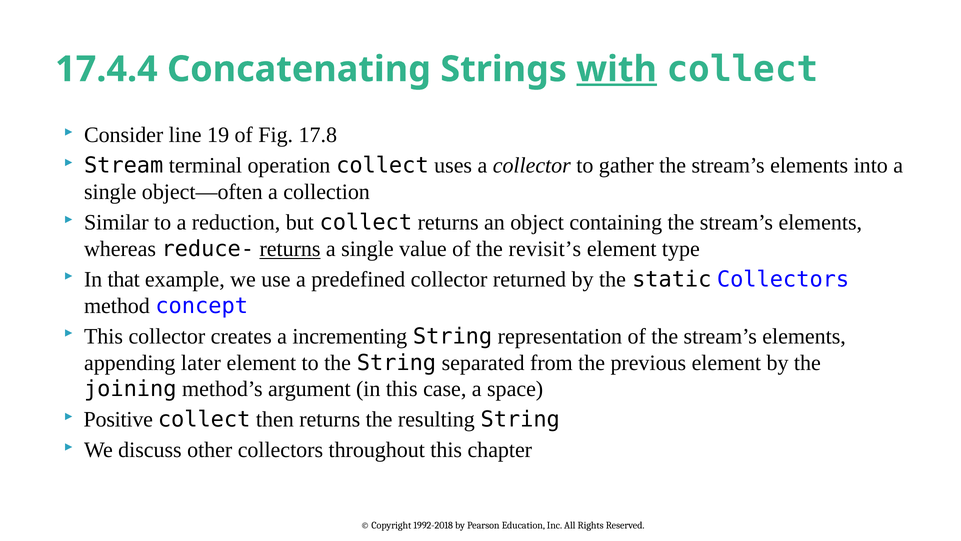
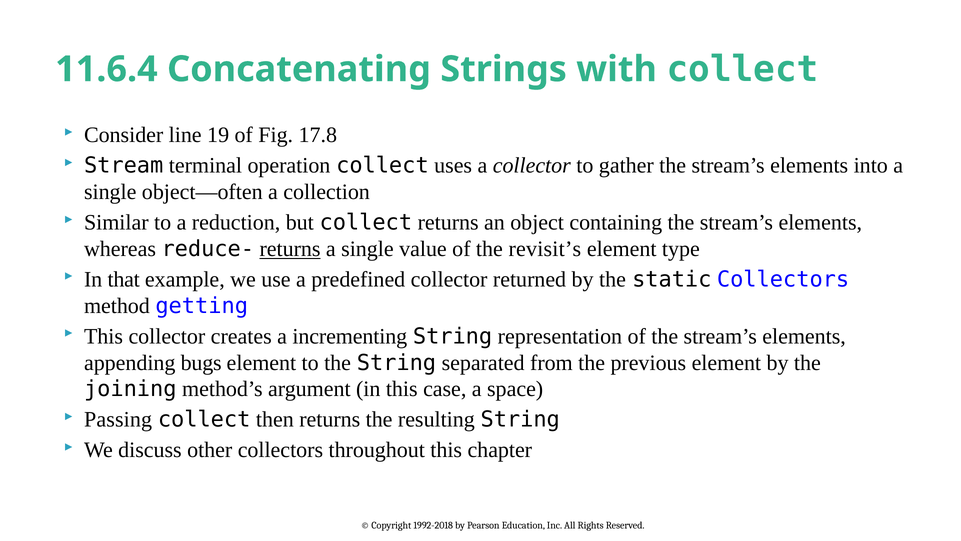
17.4.4: 17.4.4 -> 11.6.4 (106, 69)
with underline: present -> none (617, 69)
concept: concept -> getting (202, 306)
later: later -> bugs (201, 362)
Positive: Positive -> Passing (118, 419)
